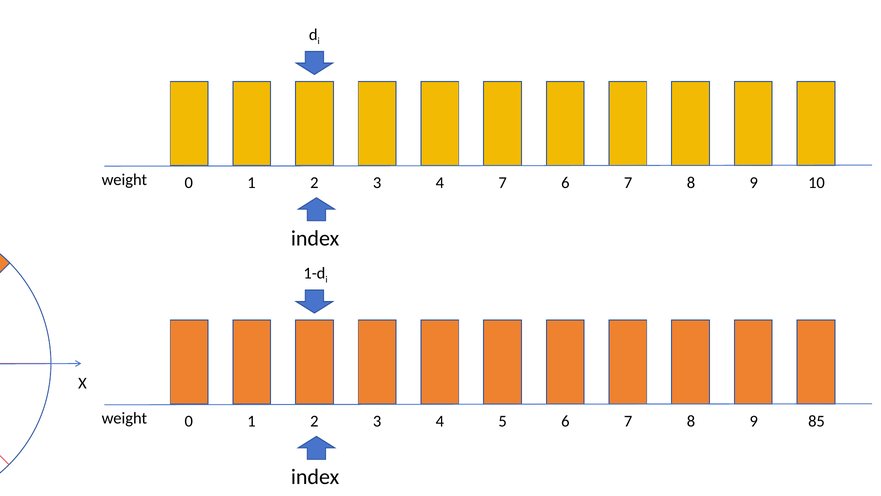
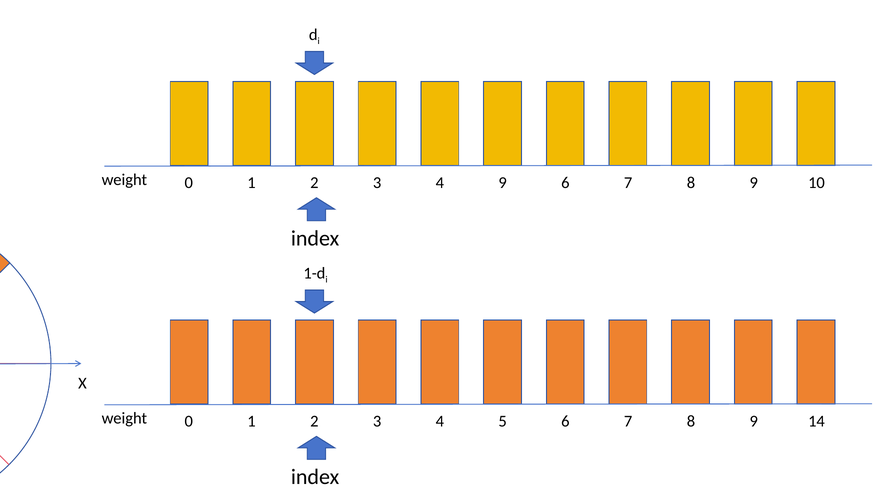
4 7: 7 -> 9 (503, 182)
85: 85 -> 14 (816, 421)
